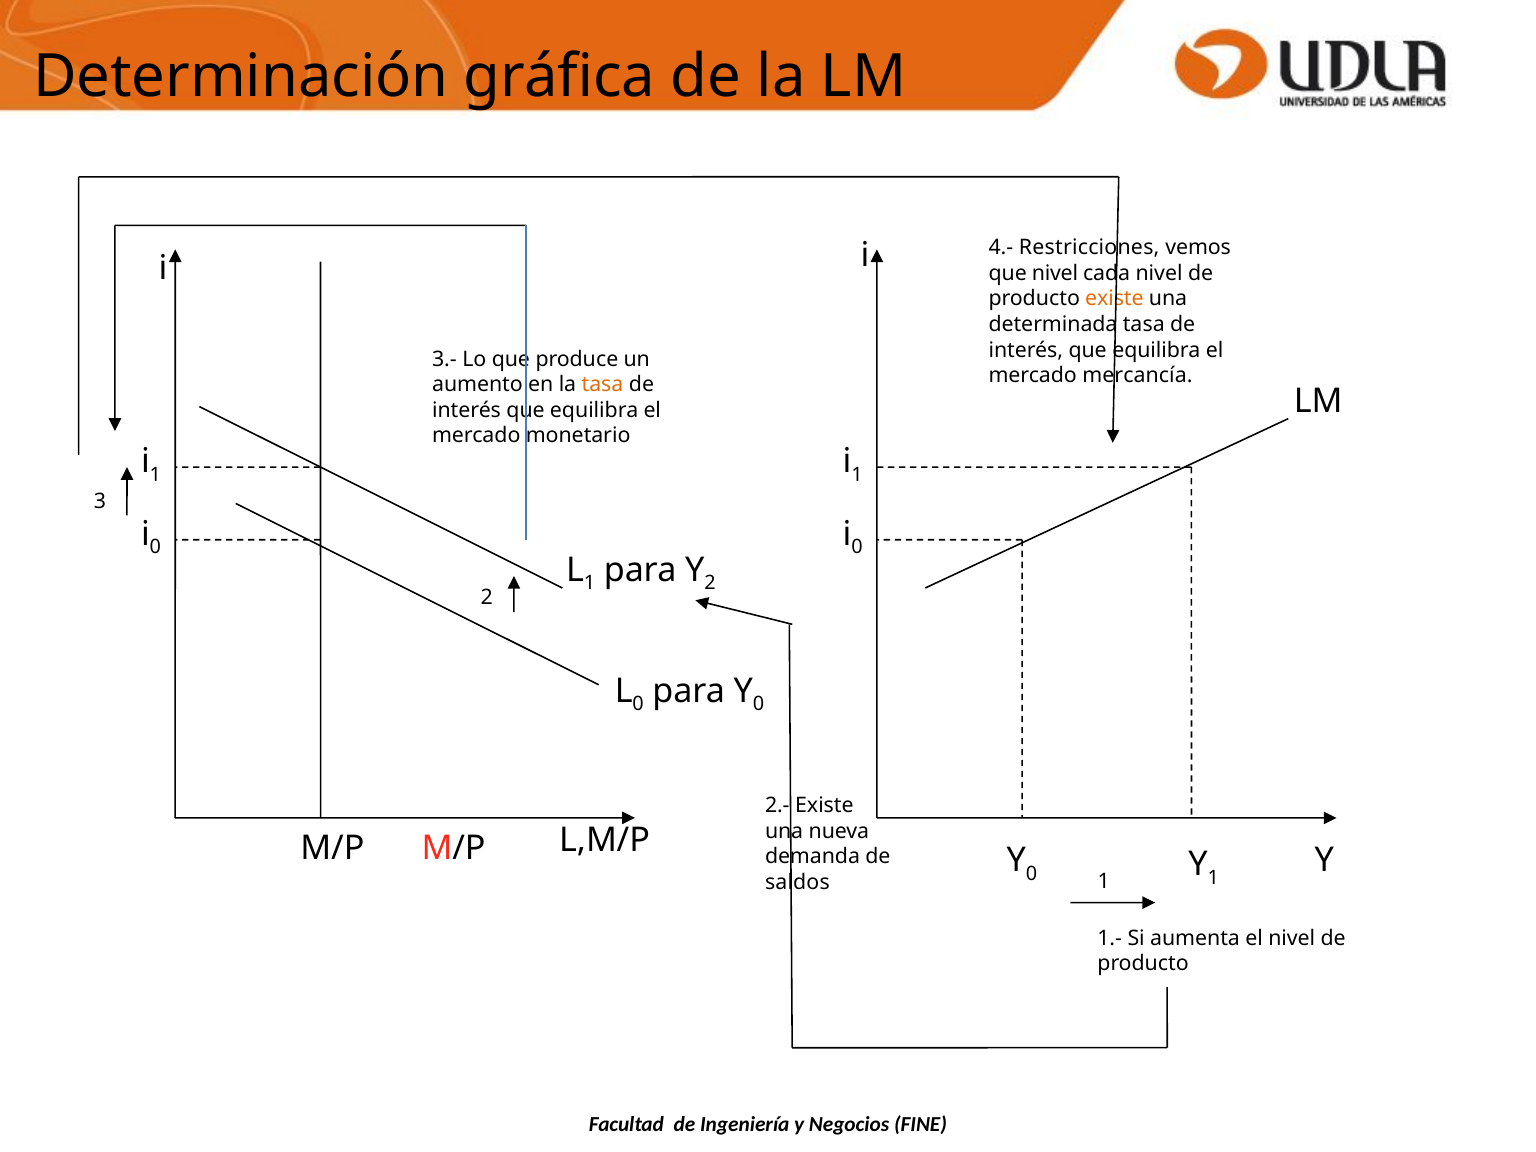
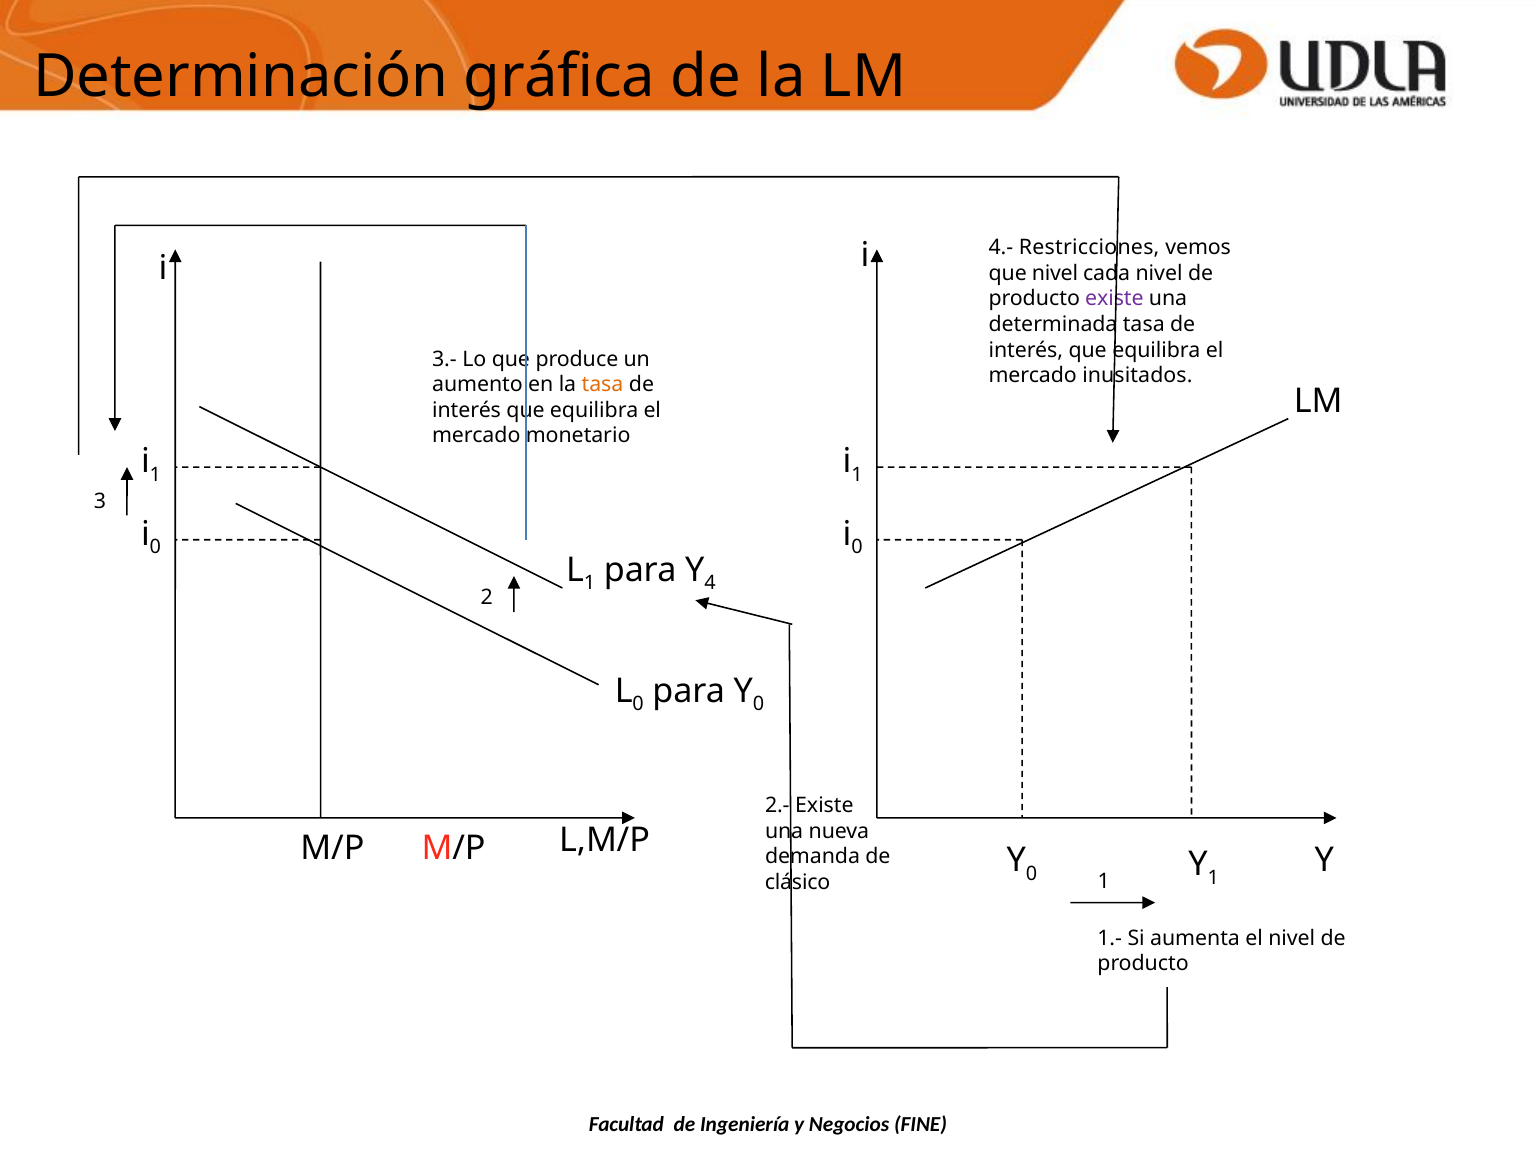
existe colour: orange -> purple (1114, 299)
mercancía: mercancía -> inusitados (1137, 376)
Y 2: 2 -> 4 (710, 583)
saldos: saldos -> clásico (798, 882)
